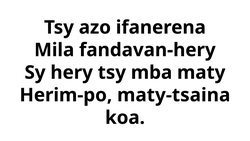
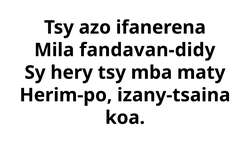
fandavan-hery: fandavan-hery -> fandavan-didy (147, 50)
maty-tsaina: maty-tsaina -> izany-tsaina (174, 95)
